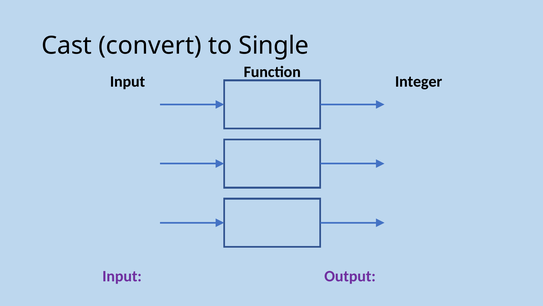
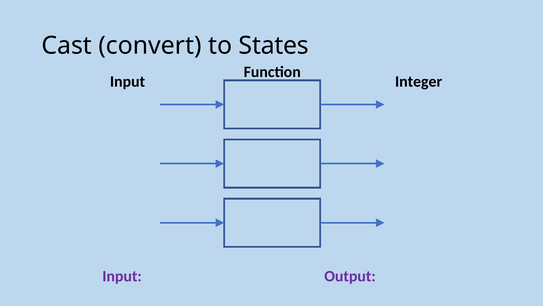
Single: Single -> States (274, 46)
